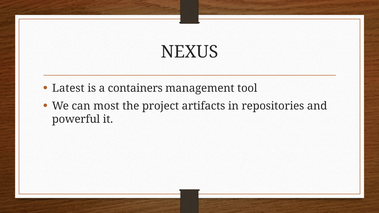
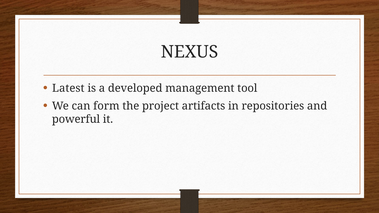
containers: containers -> developed (135, 88)
most: most -> form (106, 106)
